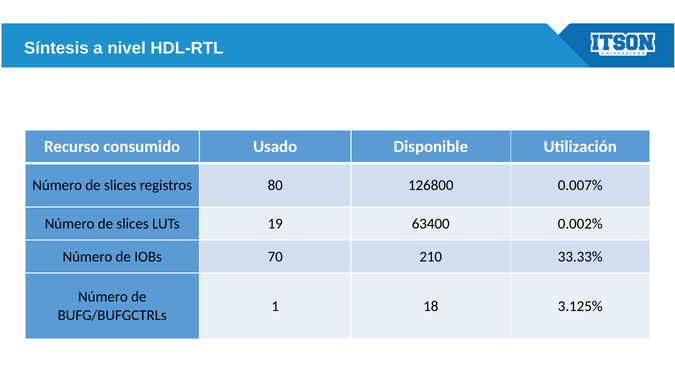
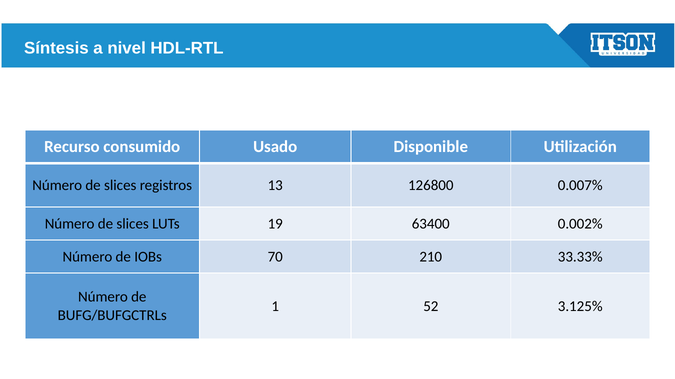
80: 80 -> 13 (275, 186)
18: 18 -> 52 (431, 307)
